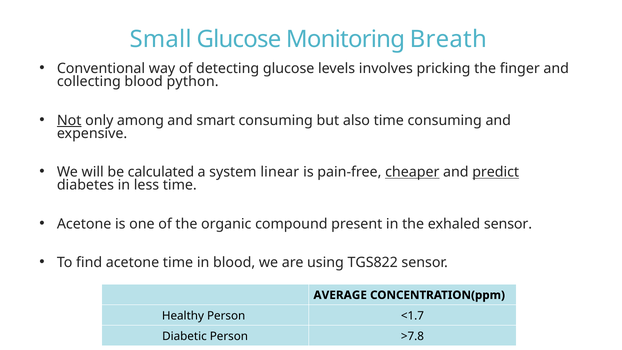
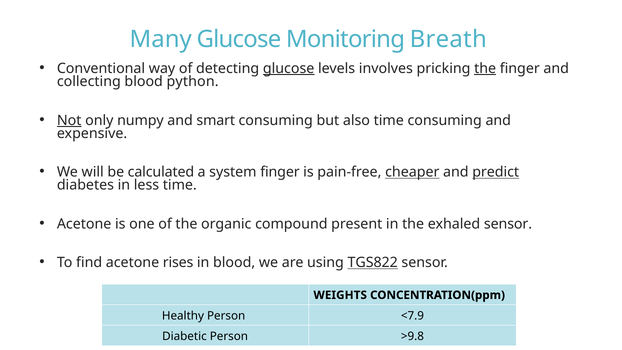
Small: Small -> Many (161, 39)
glucose underline: none -> present (289, 69)
the underline: none -> present (485, 69)
among: among -> numpy (140, 120)
system linear: linear -> finger (280, 172)
acetone time: time -> rises (178, 262)
TGS822 underline: none -> present (373, 262)
AVERAGE: AVERAGE -> WEIGHTS (340, 295)
<1.7: <1.7 -> <7.9 (412, 316)
>7.8: >7.8 -> >9.8 (412, 336)
